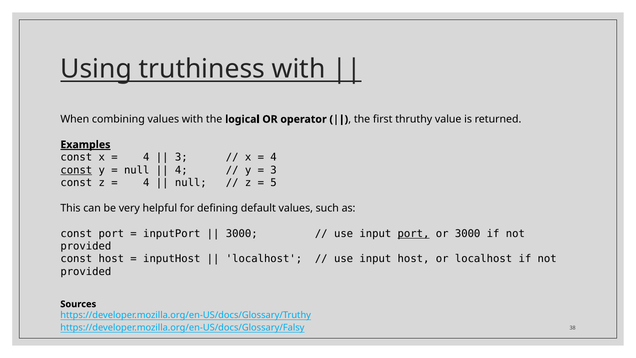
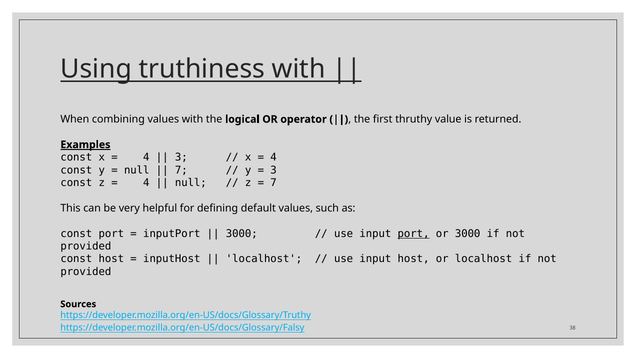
const underline: present -> none (76, 170)
4: 4 -> 7 (181, 170)
5: 5 -> 7 (274, 183)
